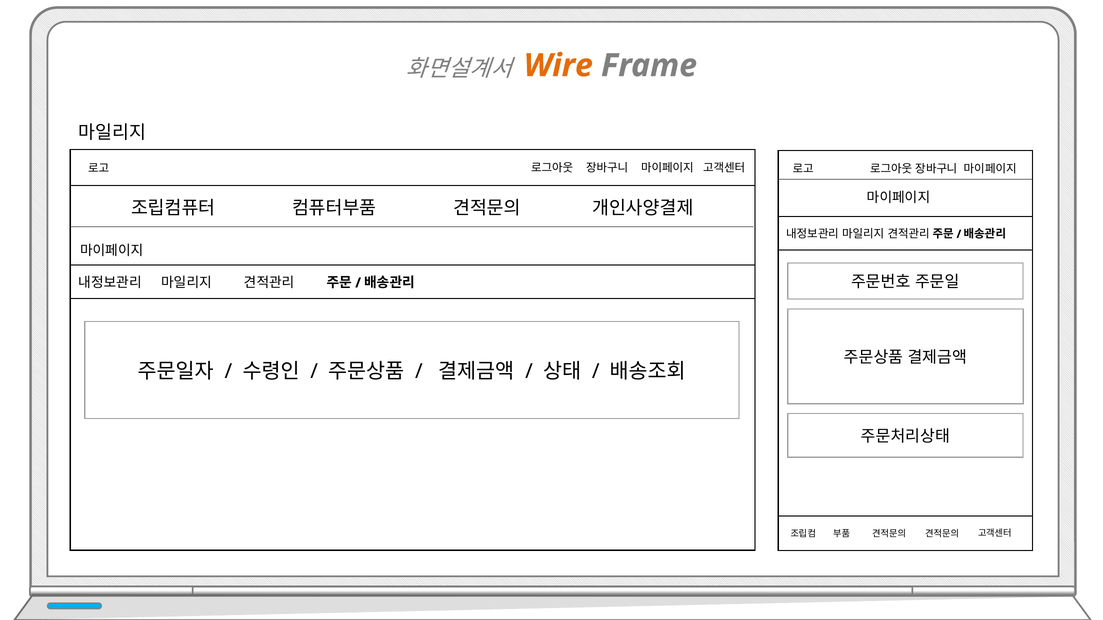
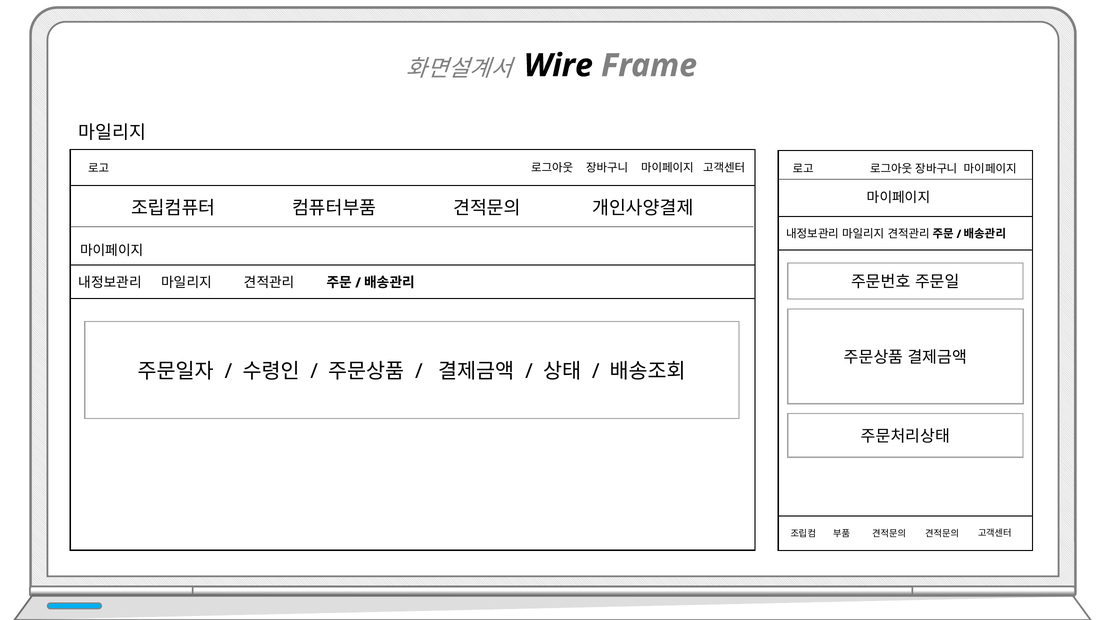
Wire colour: orange -> black (558, 66)
